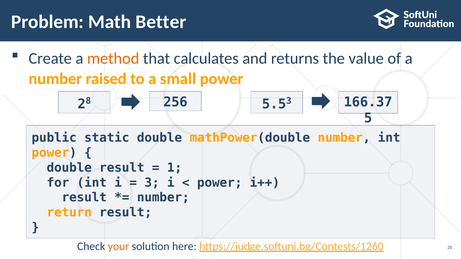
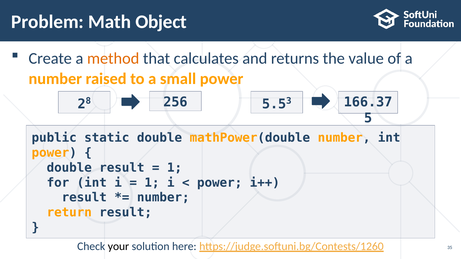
Better: Better -> Object (161, 22)
3: 3 -> 1 (152, 183)
your colour: orange -> black (118, 247)
